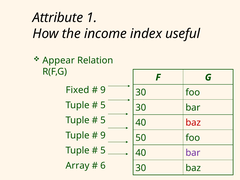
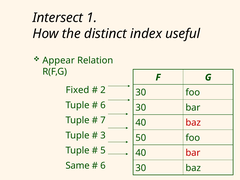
Attribute: Attribute -> Intersect (58, 18)
income: income -> distinct (105, 34)
9: 9 -> 2 (103, 90)
5: 5 -> 6 (103, 105)
5: 5 -> 7 (103, 120)
9: 9 -> 3 (103, 135)
bar colour: purple -> red (193, 153)
Array: Array -> Same (78, 166)
